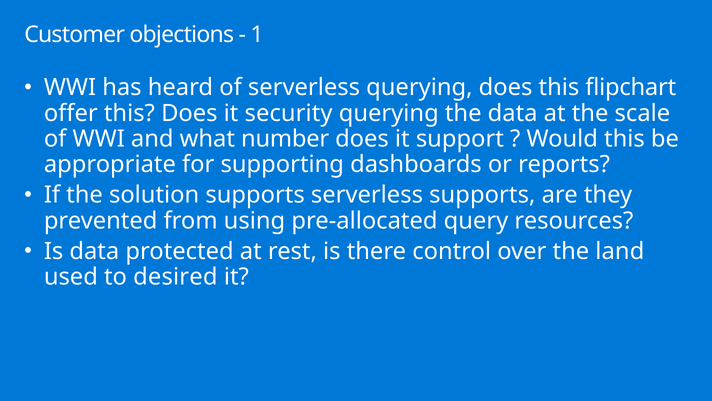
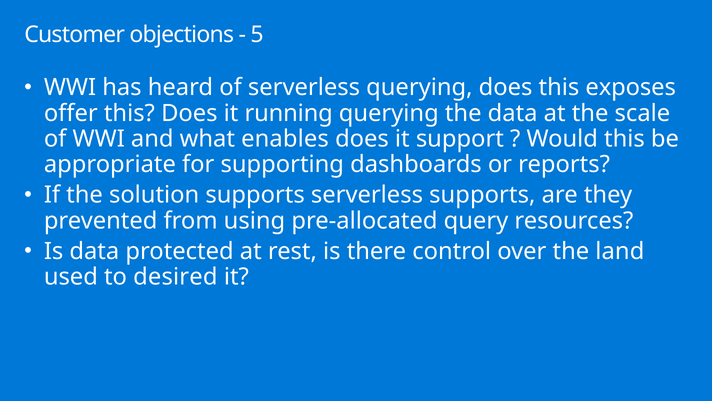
1: 1 -> 5 (257, 35)
flipchart: flipchart -> exposes (631, 87)
security: security -> running (289, 113)
number: number -> enables (285, 139)
